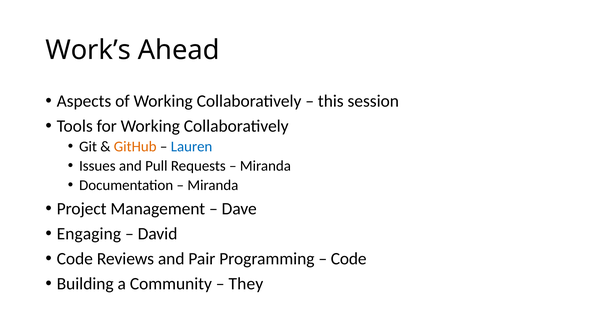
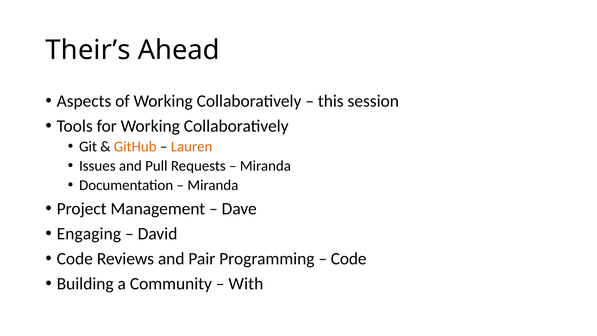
Work’s: Work’s -> Their’s (88, 50)
Lauren colour: blue -> orange (192, 147)
They: They -> With (246, 284)
